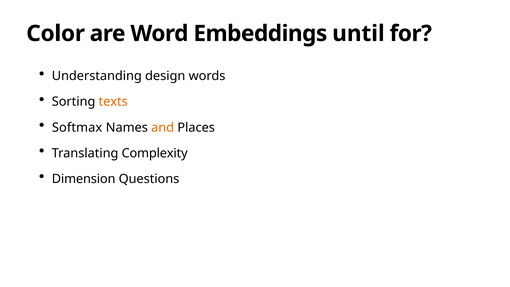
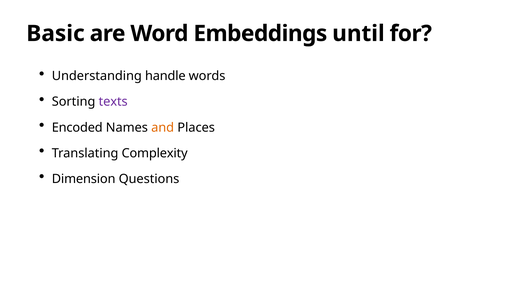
Color: Color -> Basic (55, 34)
design: design -> handle (165, 76)
texts colour: orange -> purple (113, 102)
Softmax: Softmax -> Encoded (77, 127)
